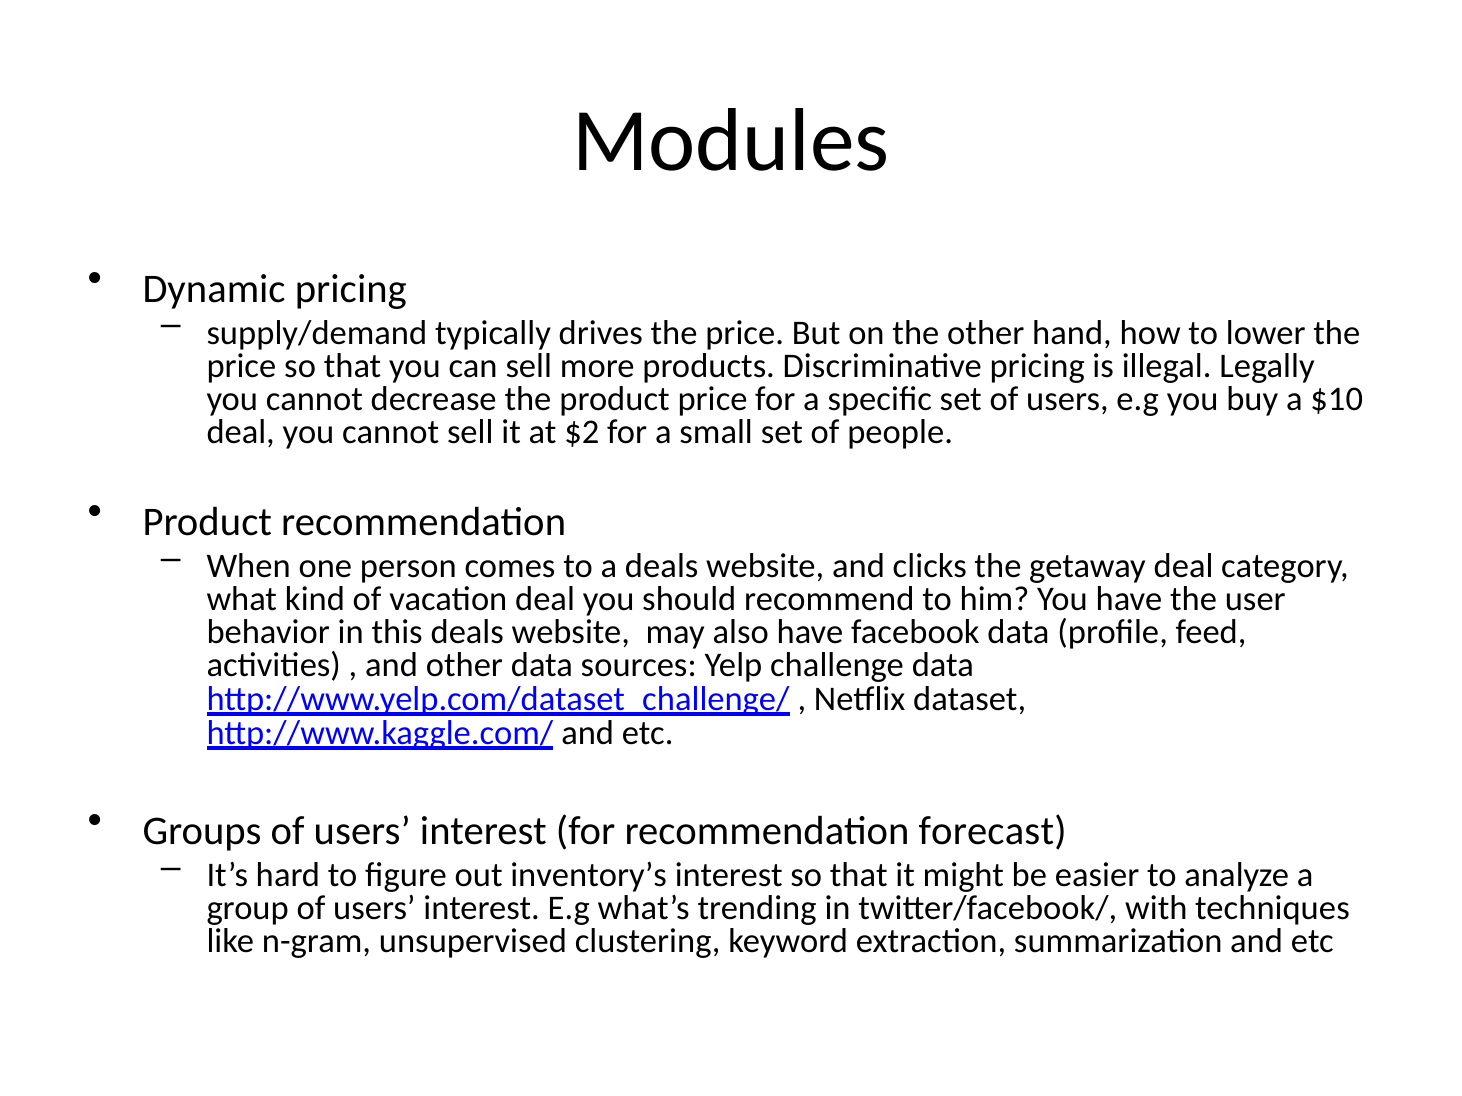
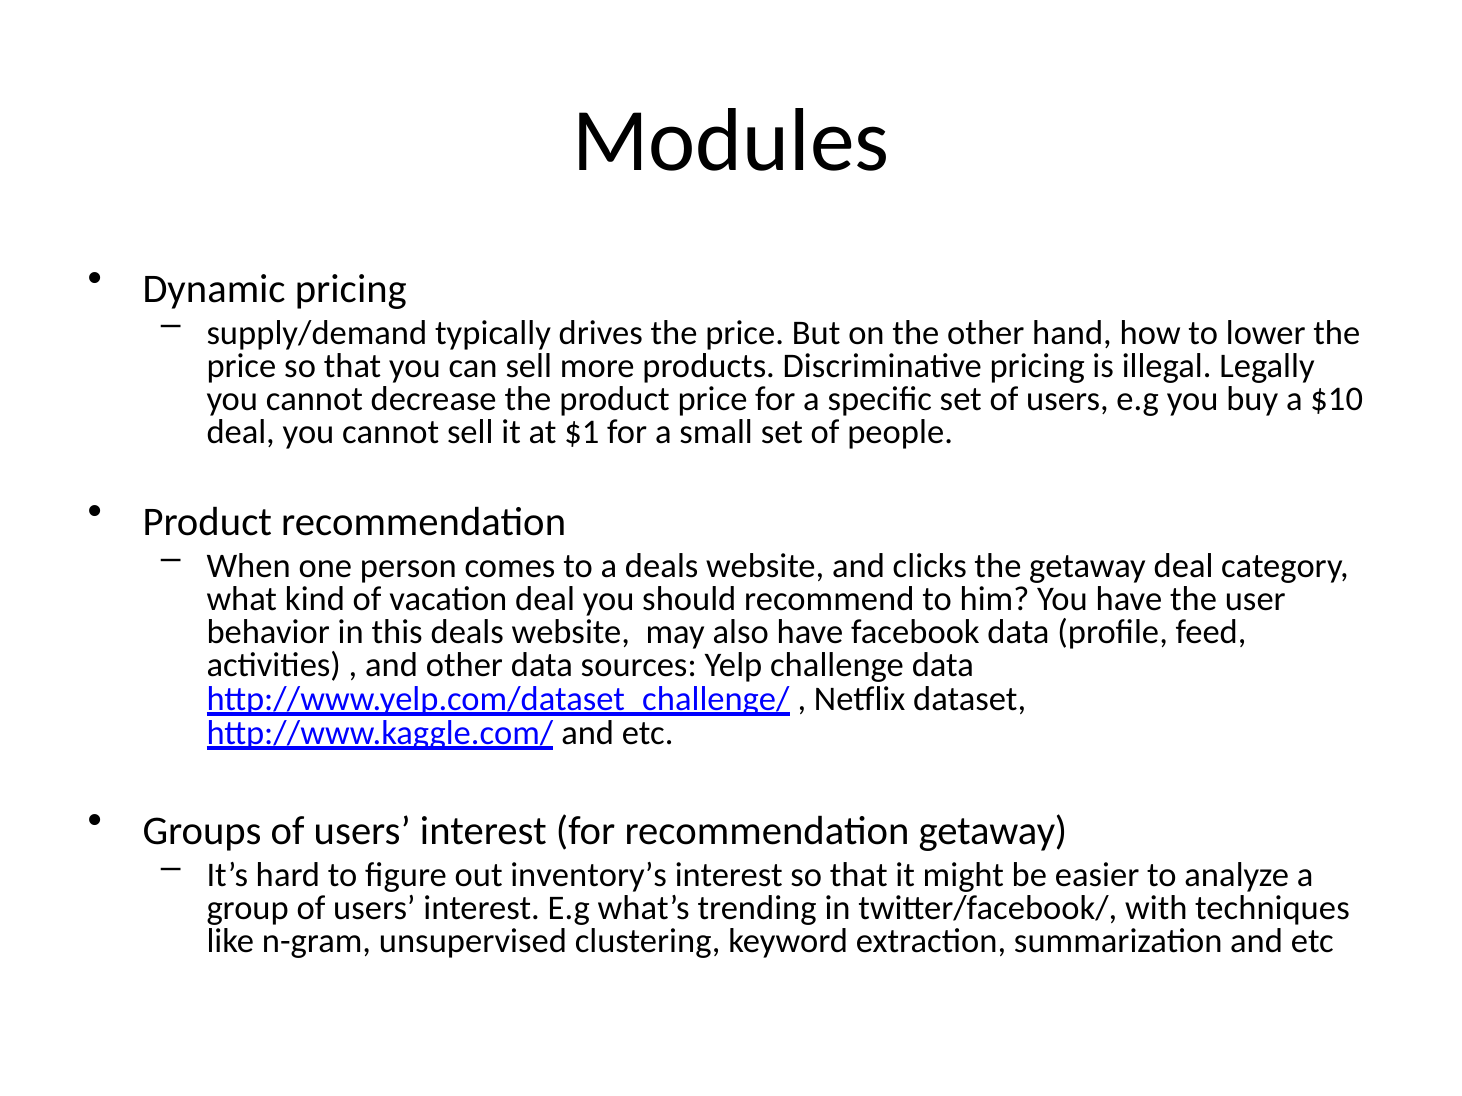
$2: $2 -> $1 (582, 432)
recommendation forecast: forecast -> getaway (993, 831)
